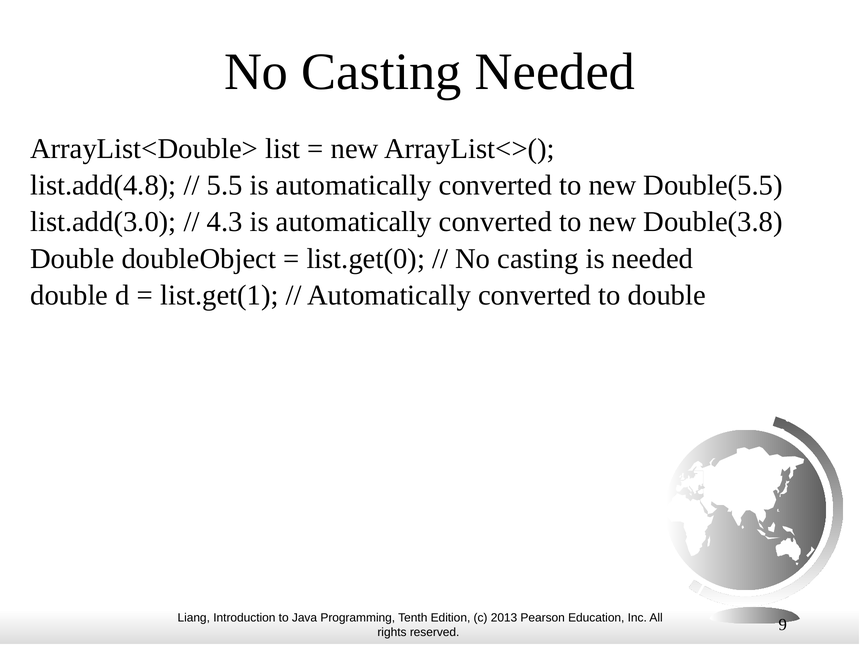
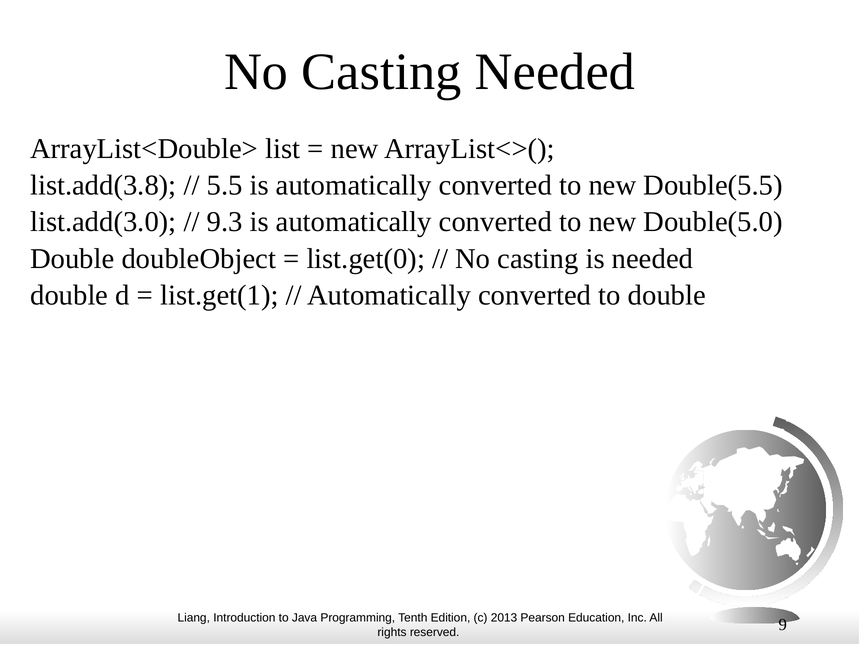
list.add(4.8: list.add(4.8 -> list.add(3.8 (103, 185)
4.3: 4.3 -> 9.3 (225, 222)
Double(3.8: Double(3.8 -> Double(5.0 (713, 222)
